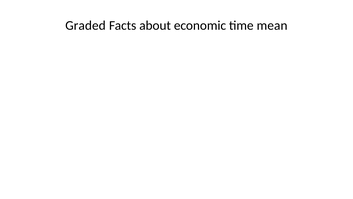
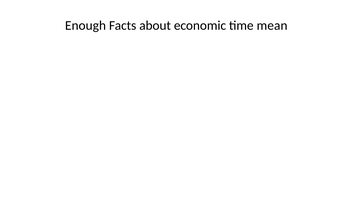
Graded: Graded -> Enough (86, 25)
